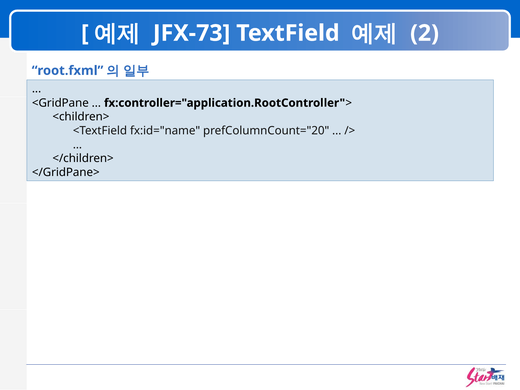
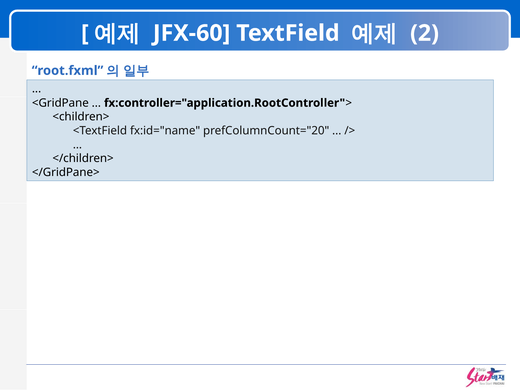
JFX-73: JFX-73 -> JFX-60 (192, 33)
